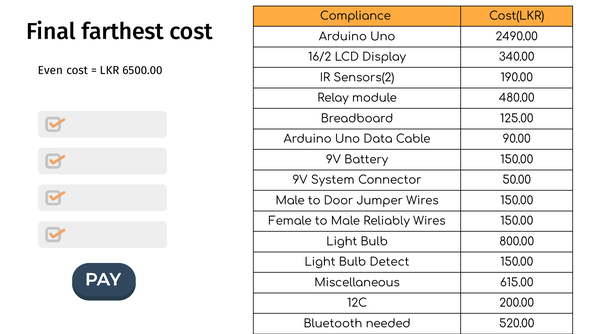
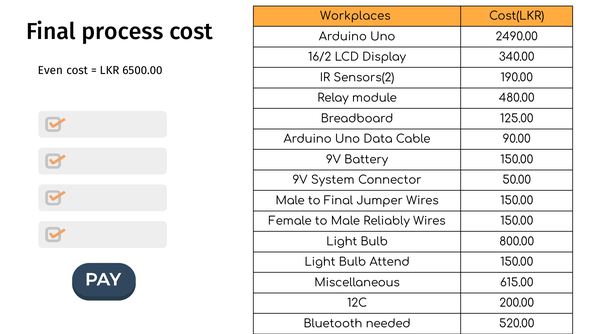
Compliance: Compliance -> Workplaces (355, 16)
farthest: farthest -> process (122, 31)
to Door: Door -> Final (339, 200)
Detect: Detect -> Attend (390, 262)
